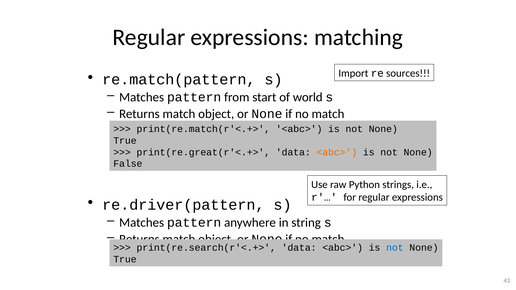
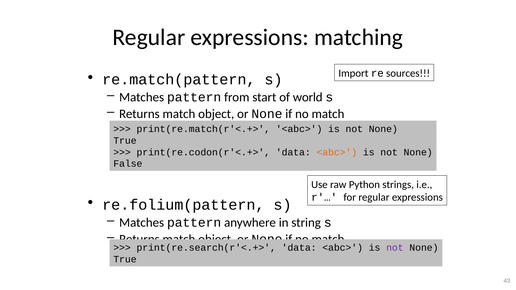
print(re.great(r'<.+>: print(re.great(r'<.+> -> print(re.codon(r'<.+> (203, 152)
re.driver(pattern: re.driver(pattern -> re.folium(pattern (183, 205)
not colour: blue -> purple (395, 248)
